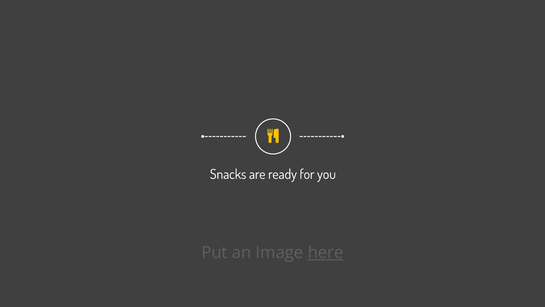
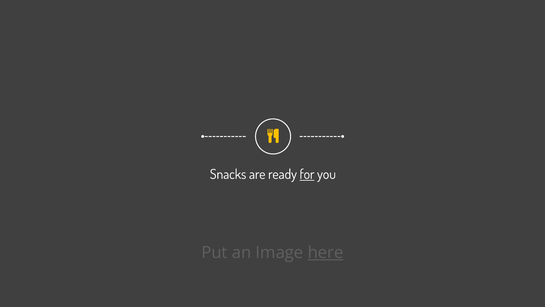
for underline: none -> present (307, 174)
